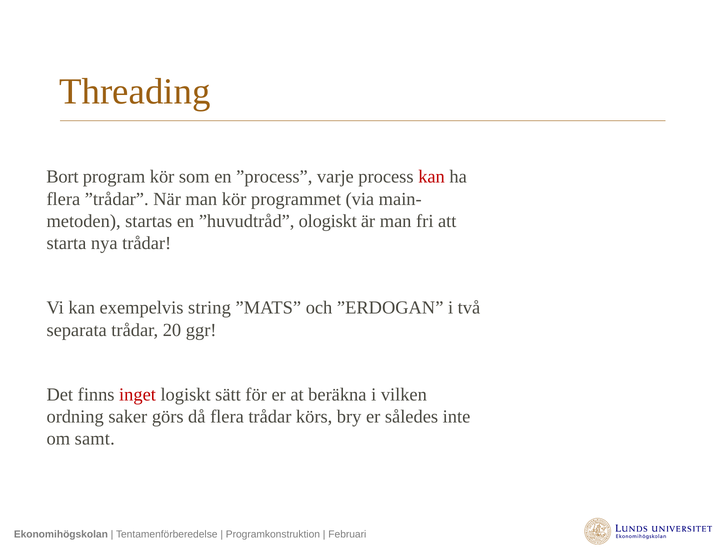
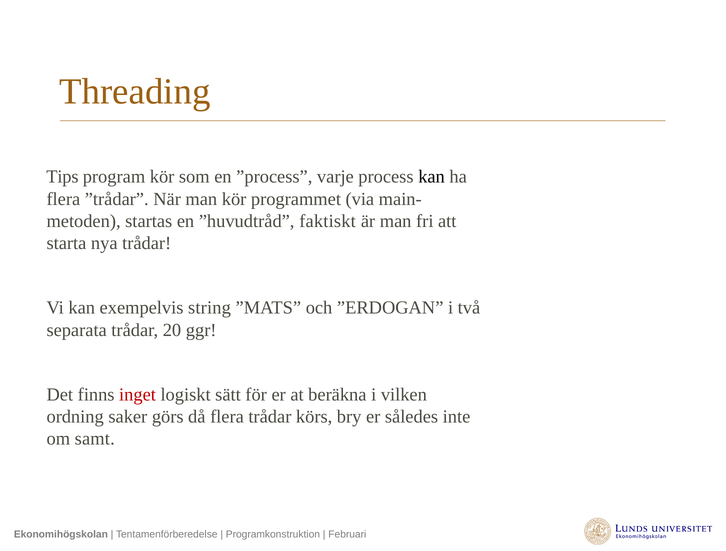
Bort: Bort -> Tips (62, 177)
kan colour: red -> black (432, 177)
ologiskt: ologiskt -> faktiskt (328, 221)
